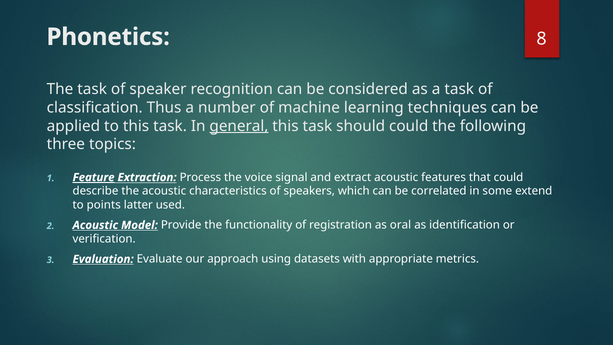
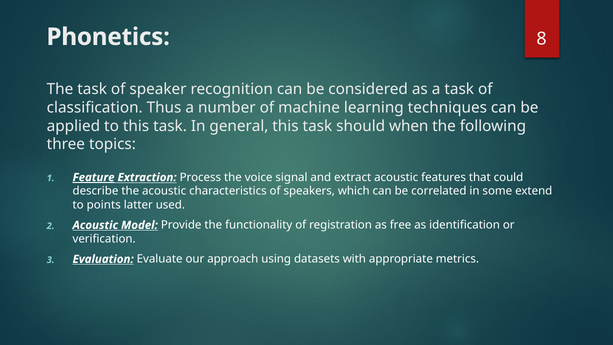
general underline: present -> none (239, 126)
should could: could -> when (409, 126)
oral: oral -> free (401, 225)
